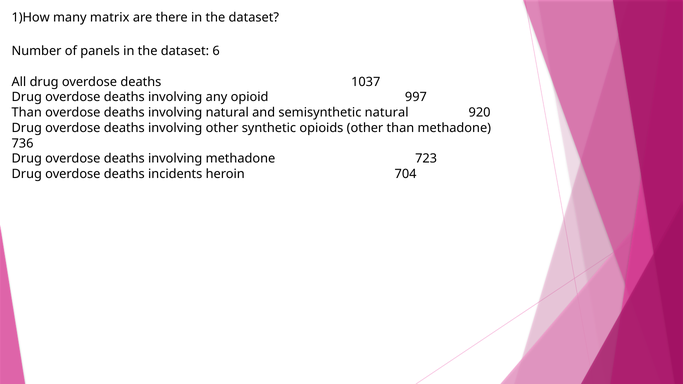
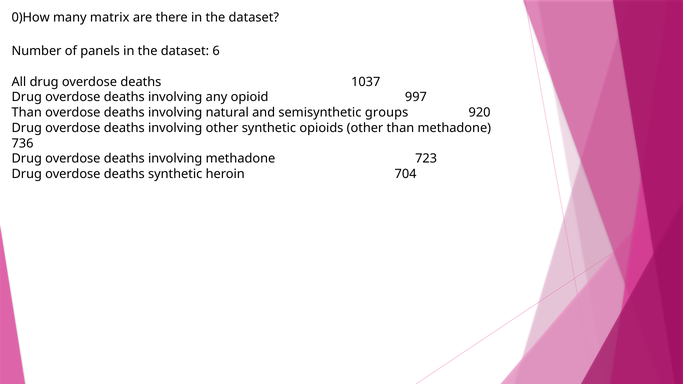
1)How: 1)How -> 0)How (31, 17)
semisynthetic natural: natural -> groups (387, 113)
deaths incidents: incidents -> synthetic (175, 174)
